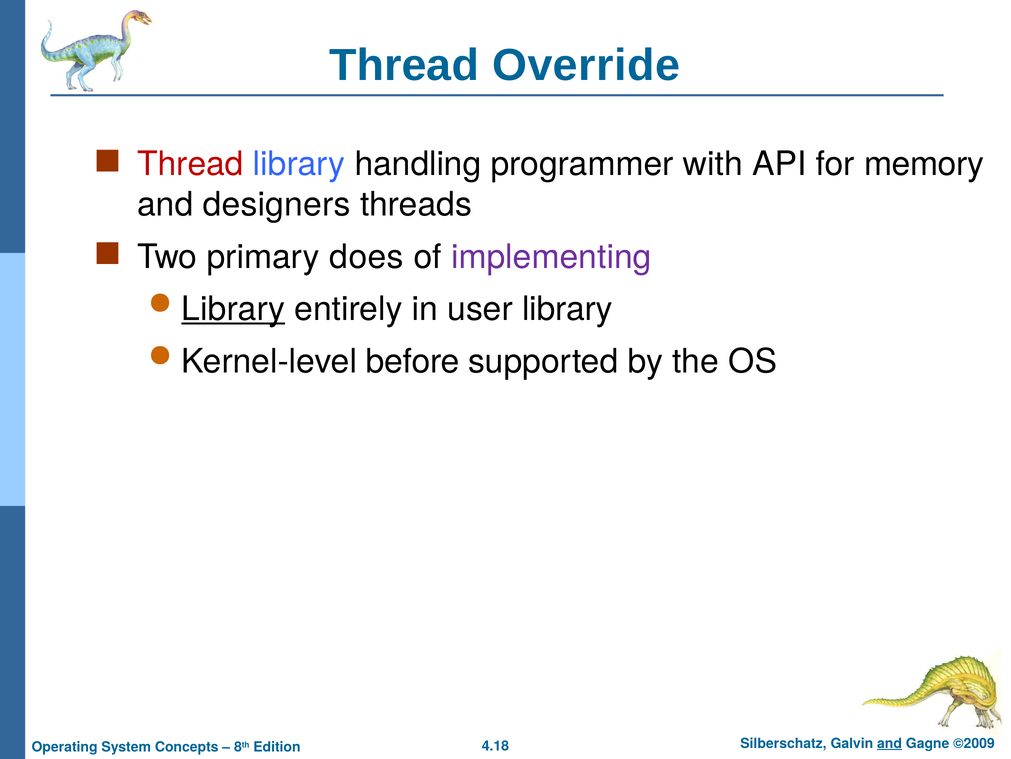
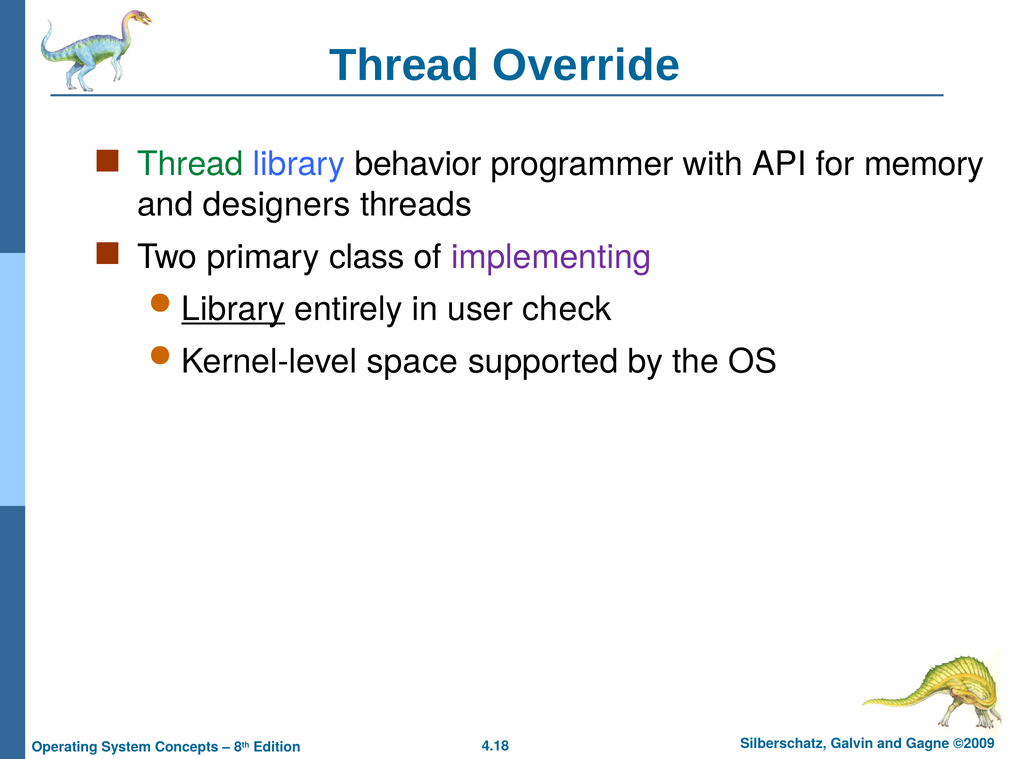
Thread colour: red -> green (190, 164)
handling: handling -> behavior (418, 164)
does: does -> class (367, 257)
user library: library -> check (567, 309)
before: before -> space (412, 361)
and underline: present -> none (889, 743)
